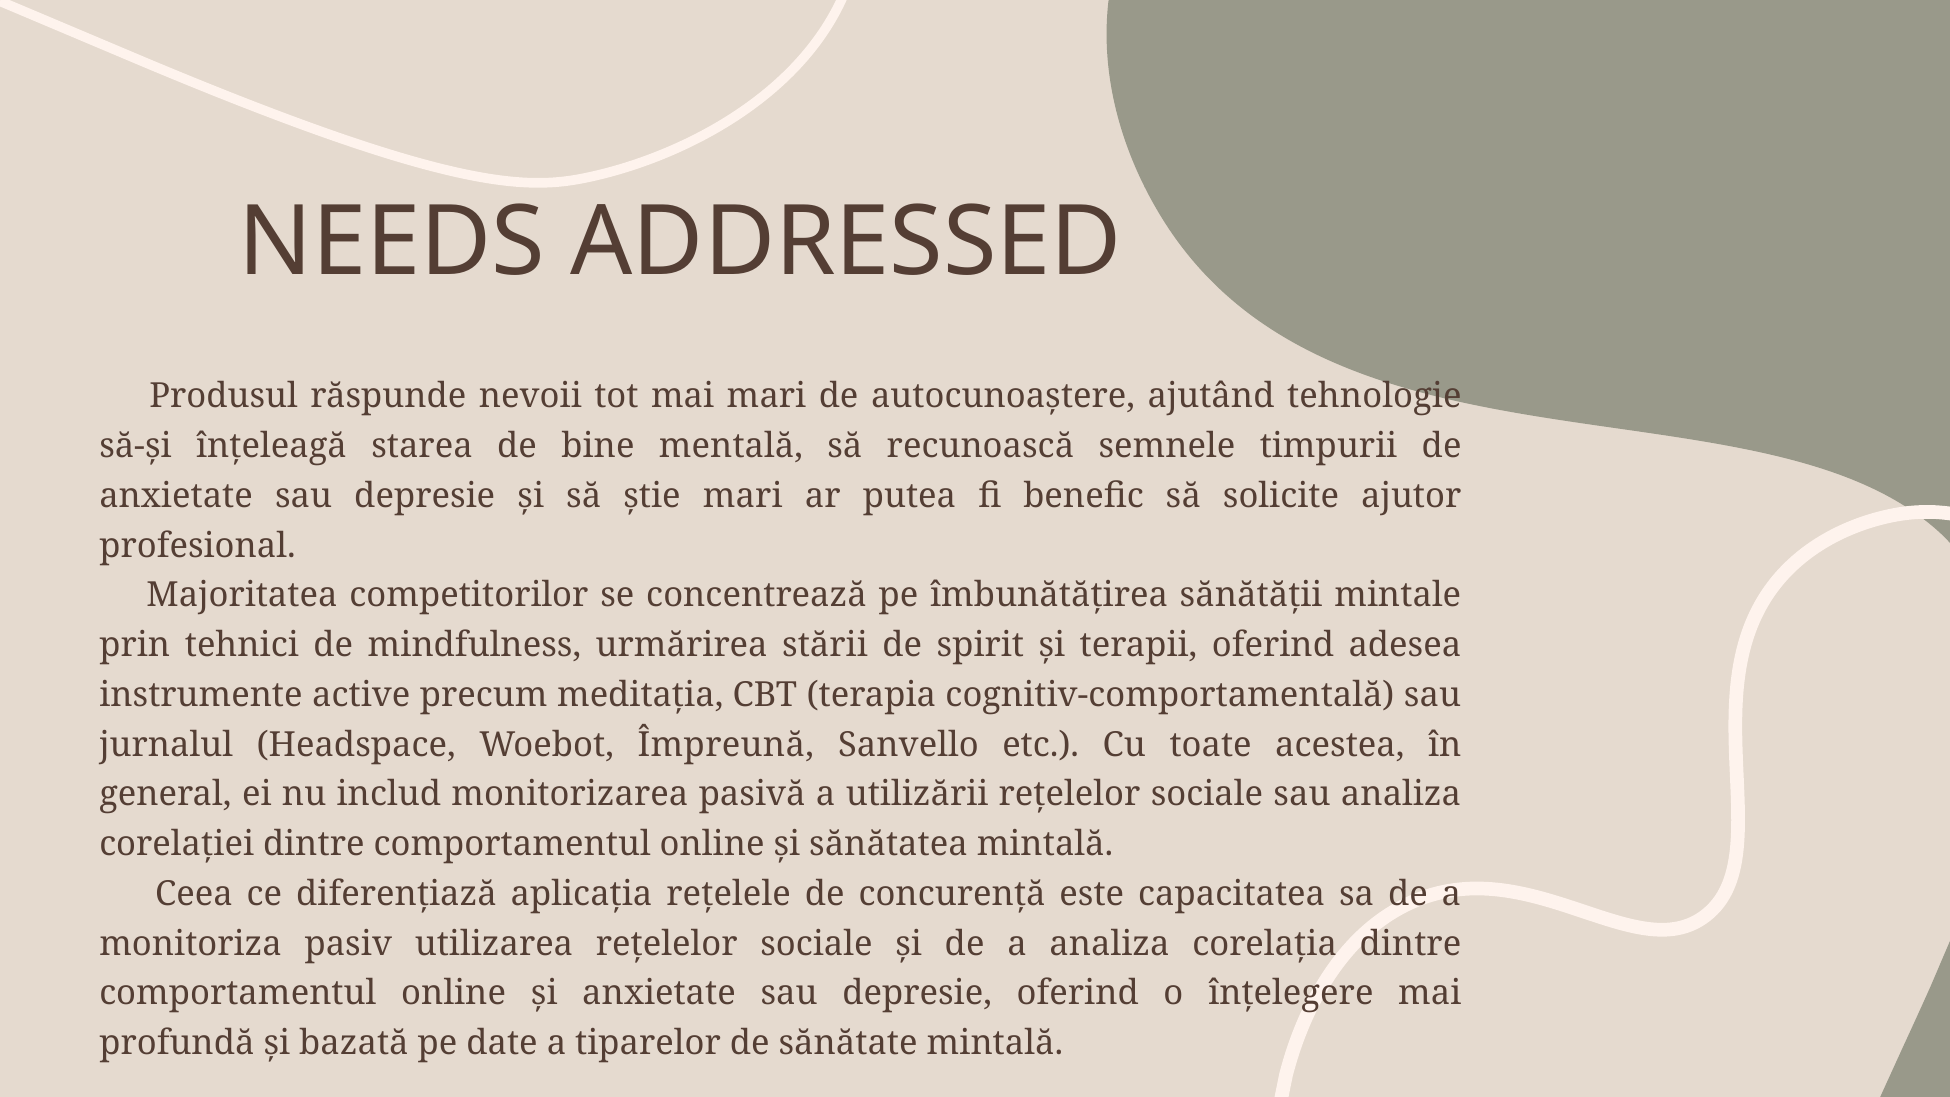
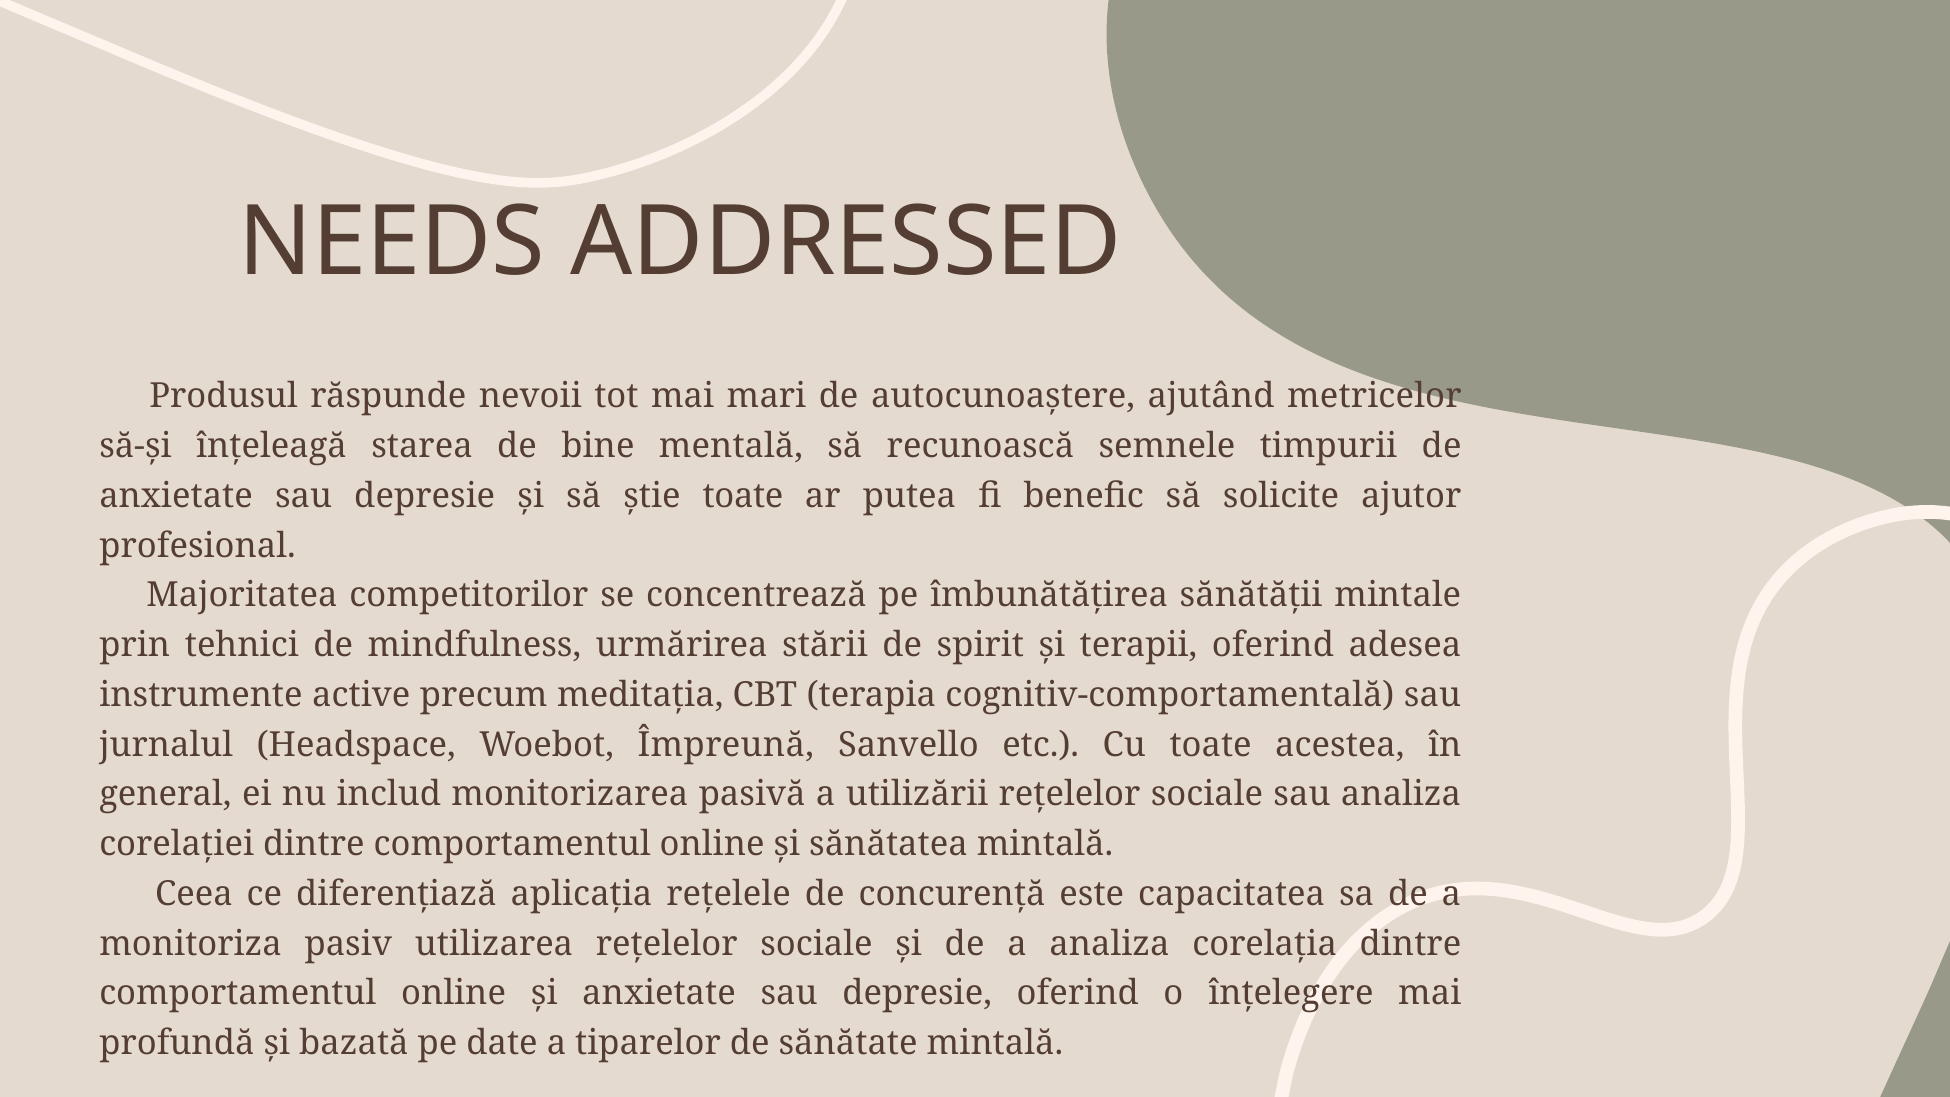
tehnologie: tehnologie -> metricelor (1374, 396)
știe mari: mari -> toate (743, 496)
